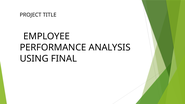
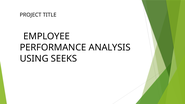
FINAL: FINAL -> SEEKS (64, 59)
